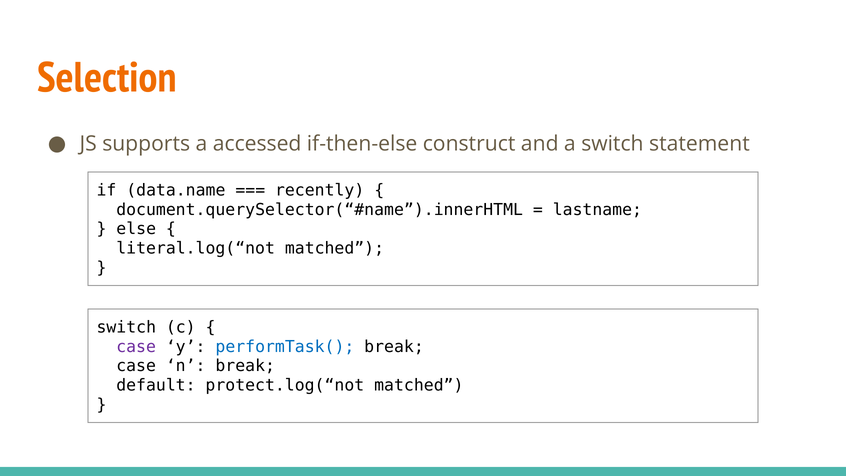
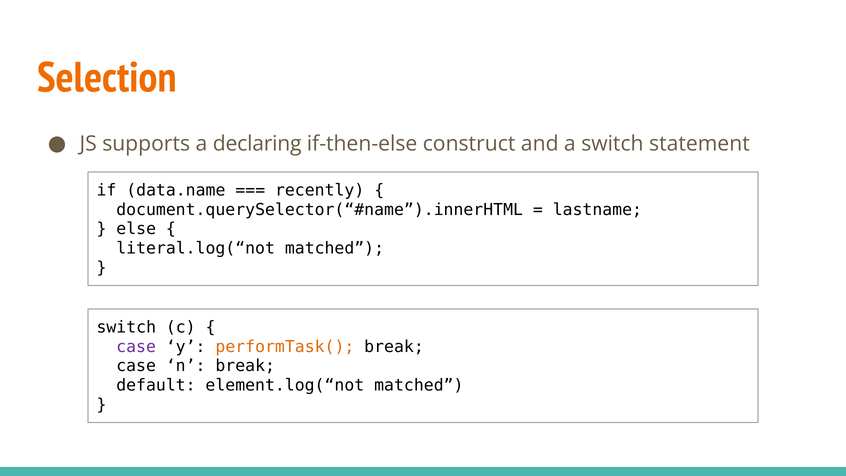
accessed: accessed -> declaring (257, 144)
performTask( colour: blue -> orange (285, 347)
protect.log(“not: protect.log(“not -> element.log(“not (285, 385)
